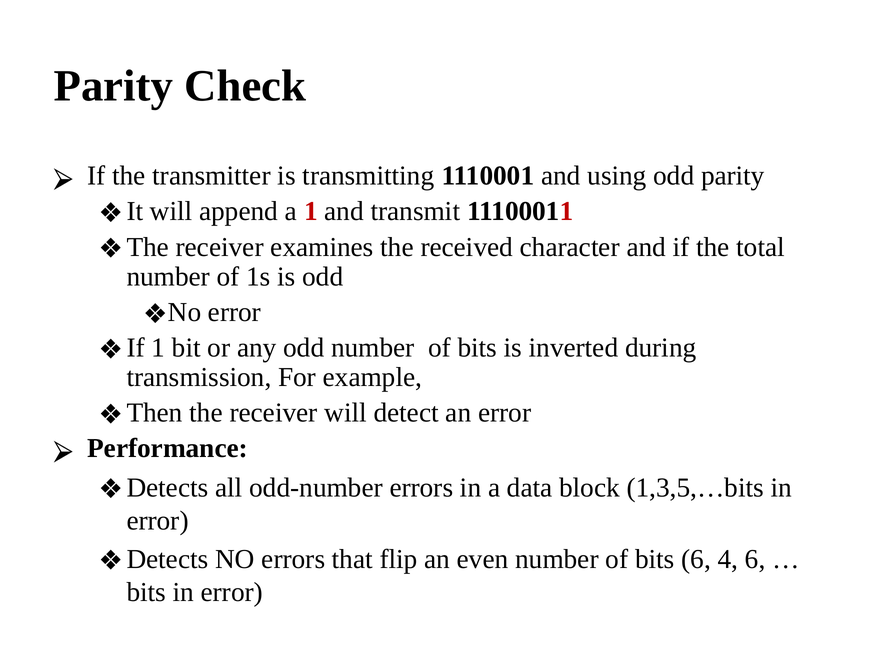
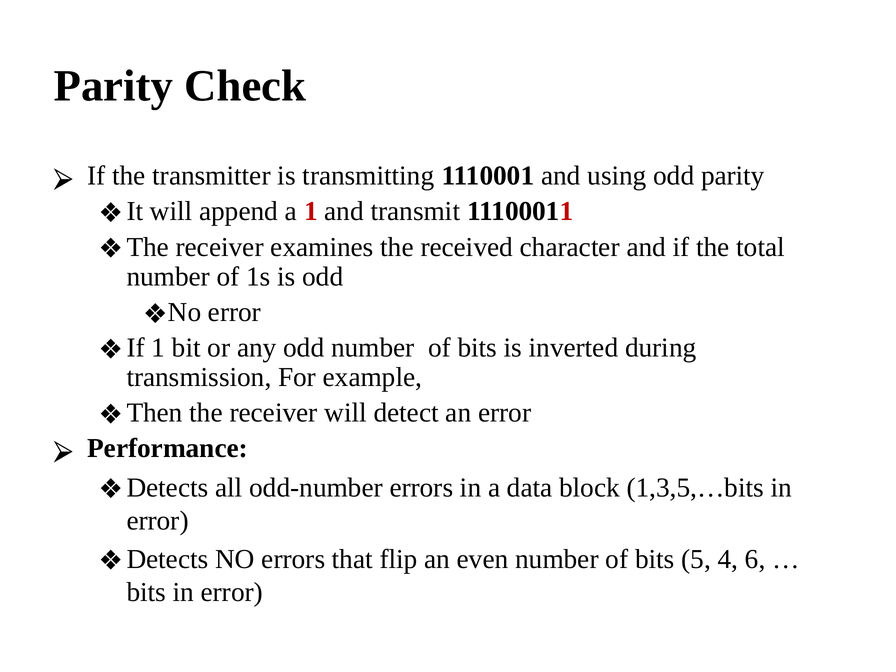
bits 6: 6 -> 5 (696, 559)
